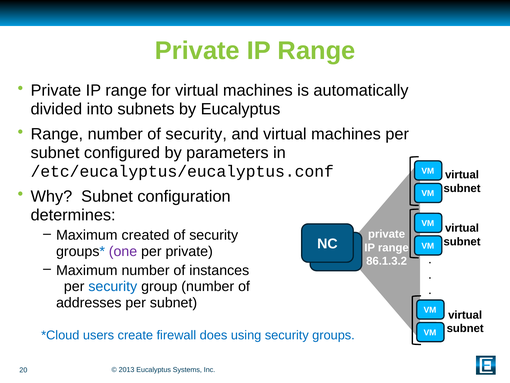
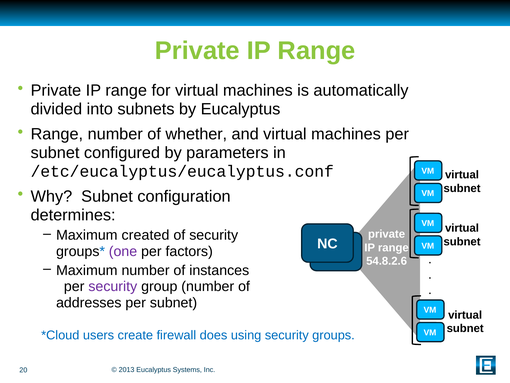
number of security: security -> whether (196, 134)
per private: private -> factors (189, 251)
86.1.3.2: 86.1.3.2 -> 54.8.2.6 (387, 261)
security colour: blue -> purple (113, 286)
